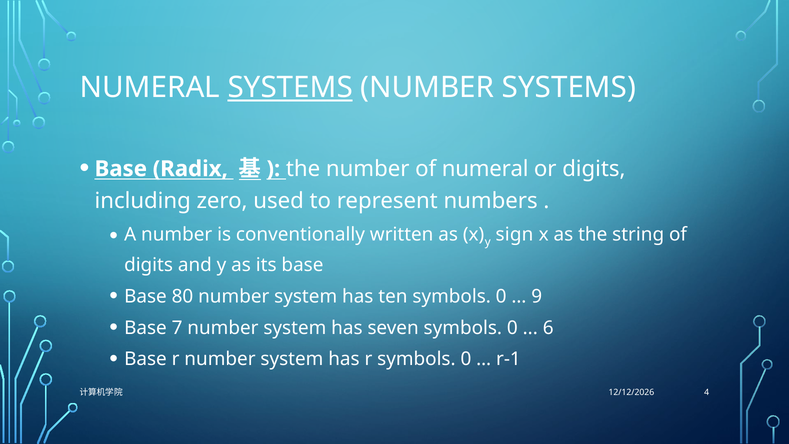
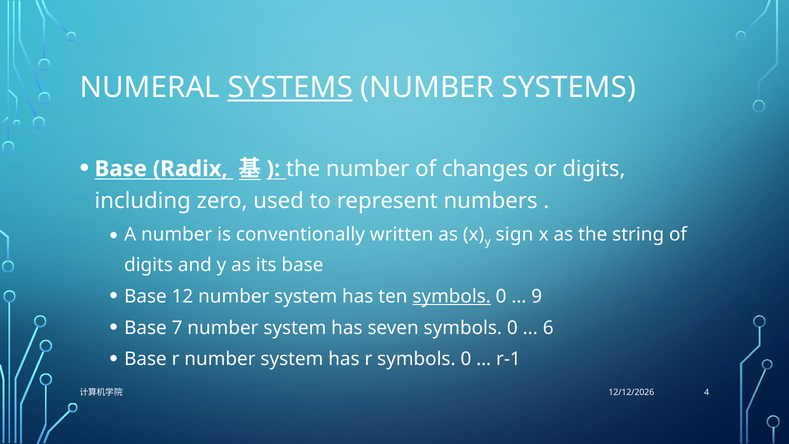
of numeral: numeral -> changes (485, 169)
80: 80 -> 12 (182, 296)
symbols underline: none -> present (452, 296)
